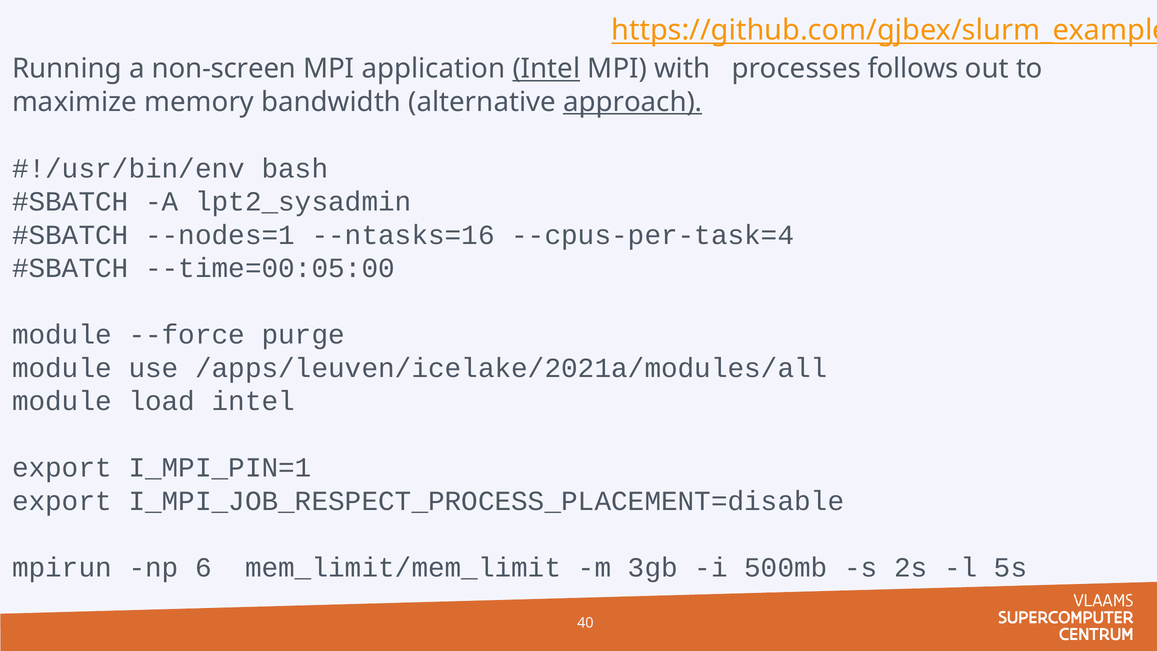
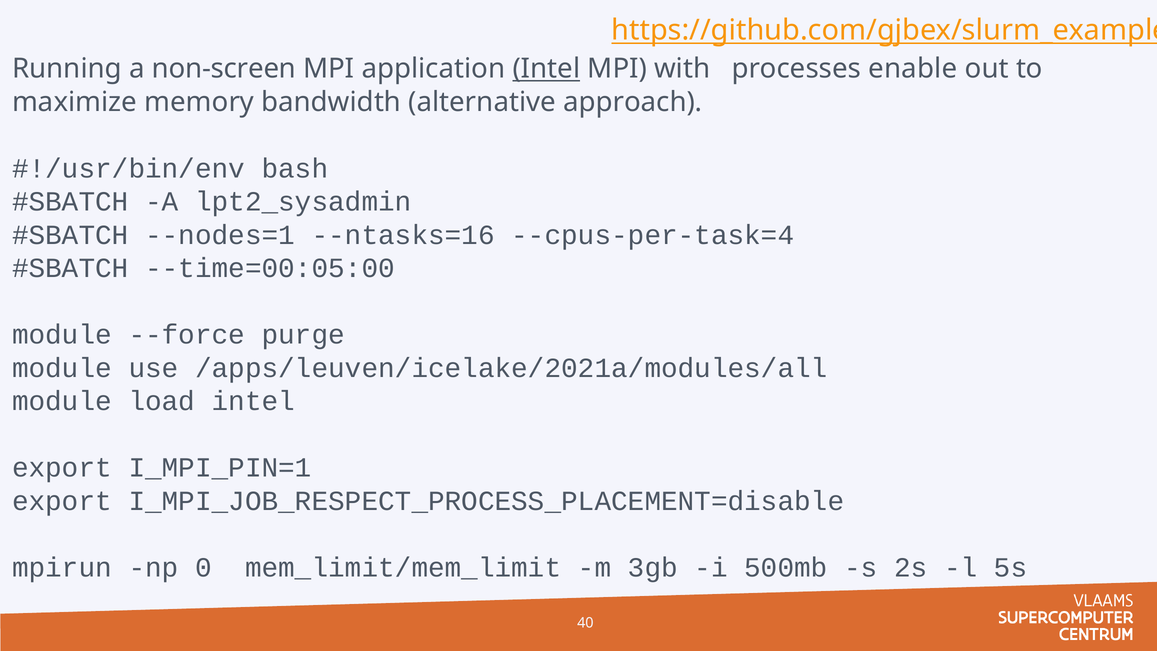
follows: follows -> enable (913, 69)
approach underline: present -> none (633, 102)
6: 6 -> 0 (203, 567)
